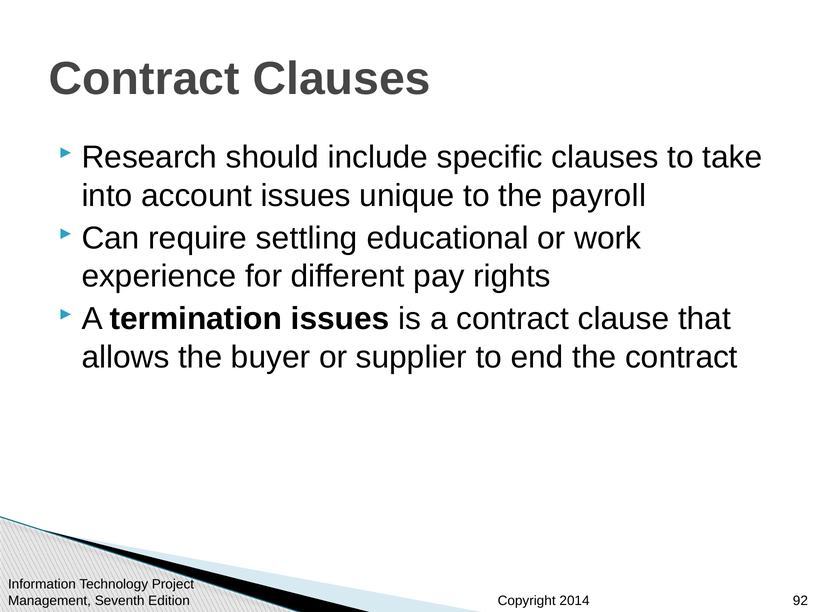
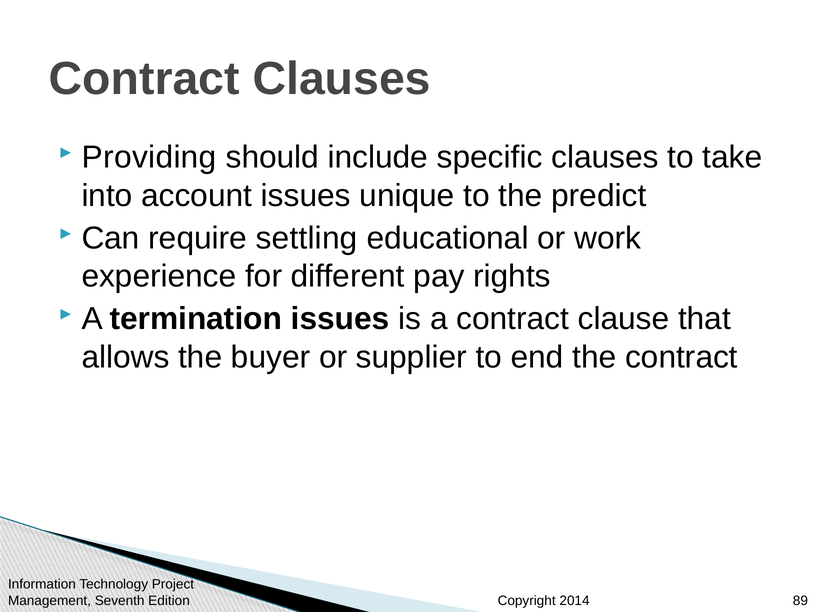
Research: Research -> Providing (149, 158)
payroll: payroll -> predict (599, 196)
92: 92 -> 89 (800, 601)
